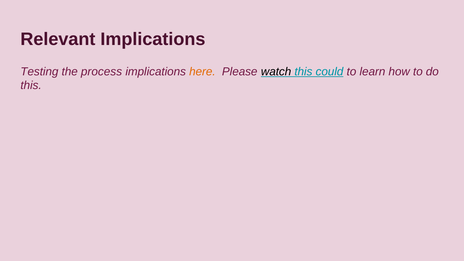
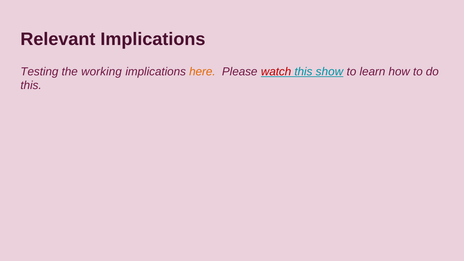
process: process -> working (102, 72)
watch colour: black -> red (276, 72)
could: could -> show (329, 72)
